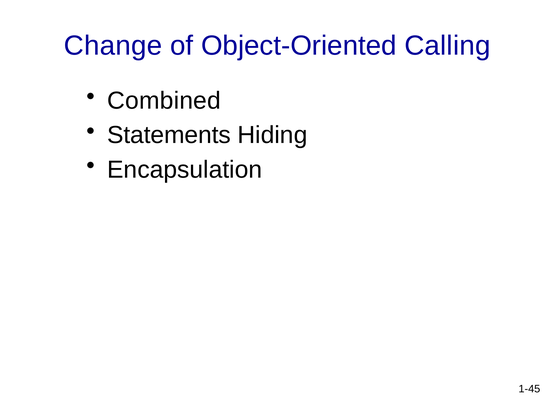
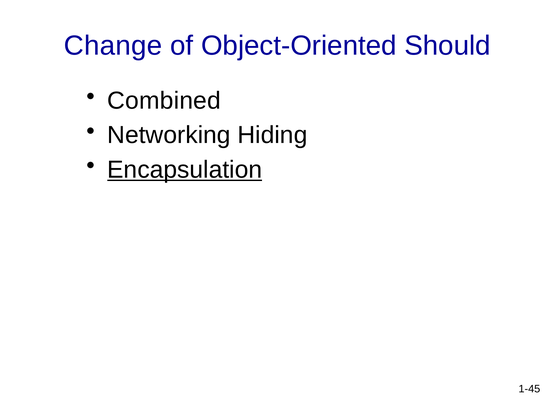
Calling: Calling -> Should (448, 46)
Statements: Statements -> Networking (169, 135)
Encapsulation underline: none -> present (185, 170)
